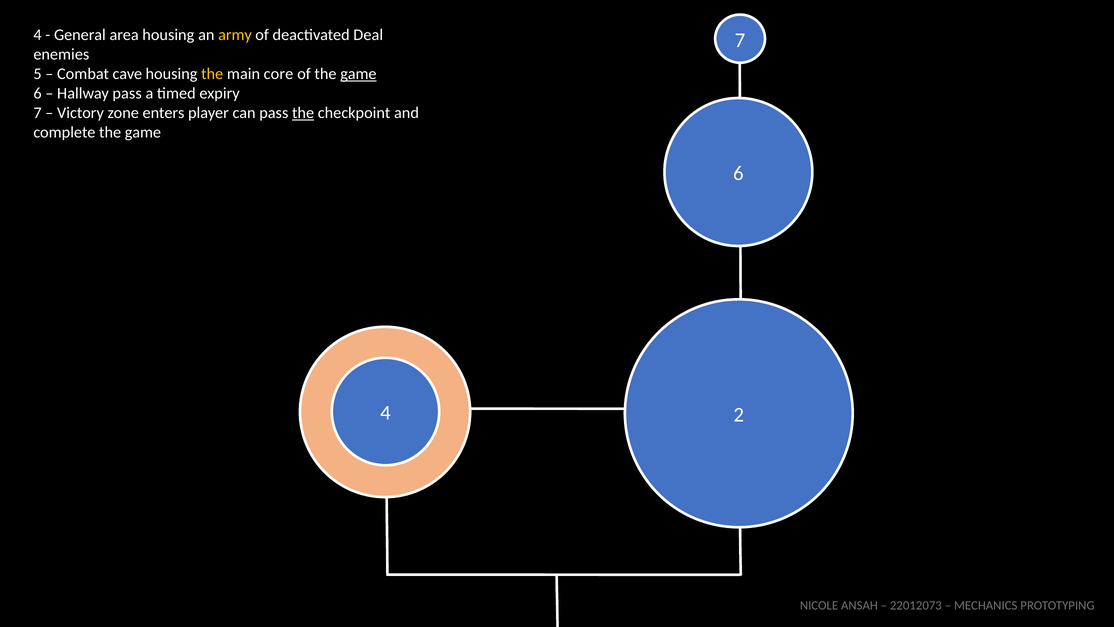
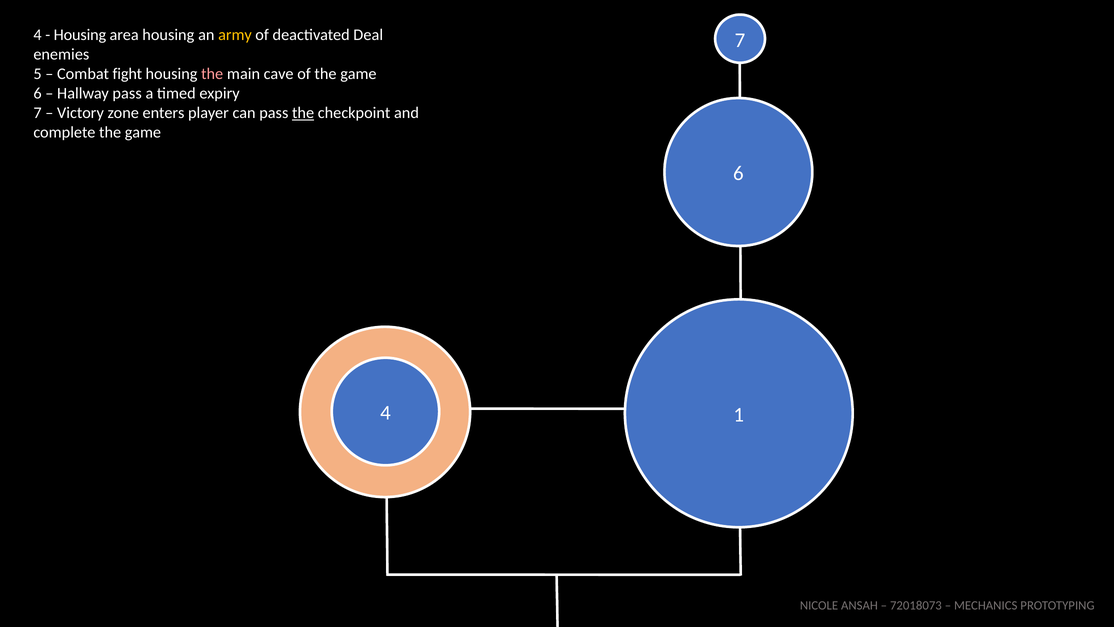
General: General -> Housing (80, 35)
cave: cave -> fight (127, 74)
the colour: yellow -> pink (212, 74)
core: core -> cave (279, 74)
game underline: present -> none (358, 74)
2: 2 -> 1 (739, 414)
22012073: 22012073 -> 72018073 (916, 605)
